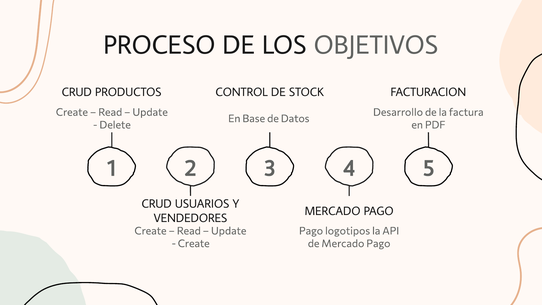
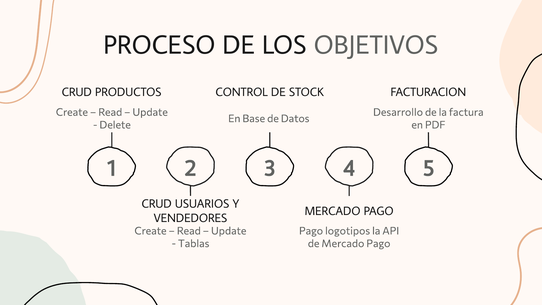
Create: Create -> Tablas (194, 244)
